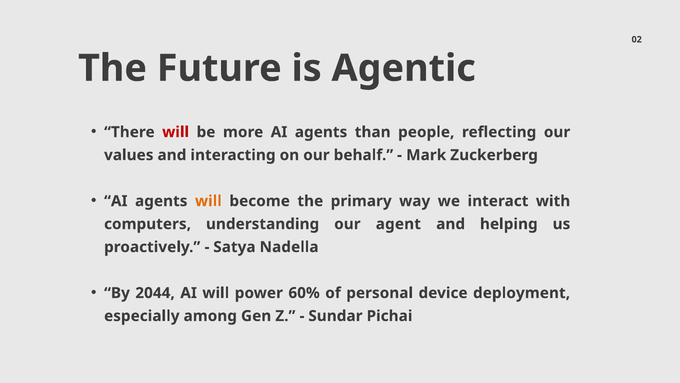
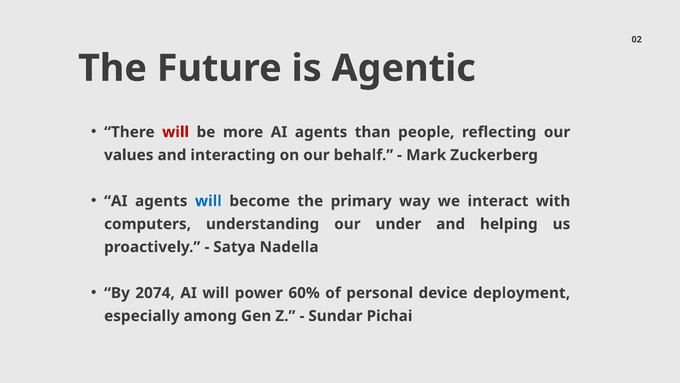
will colour: orange -> blue (208, 201)
agent: agent -> under (398, 224)
2044: 2044 -> 2074 (155, 293)
